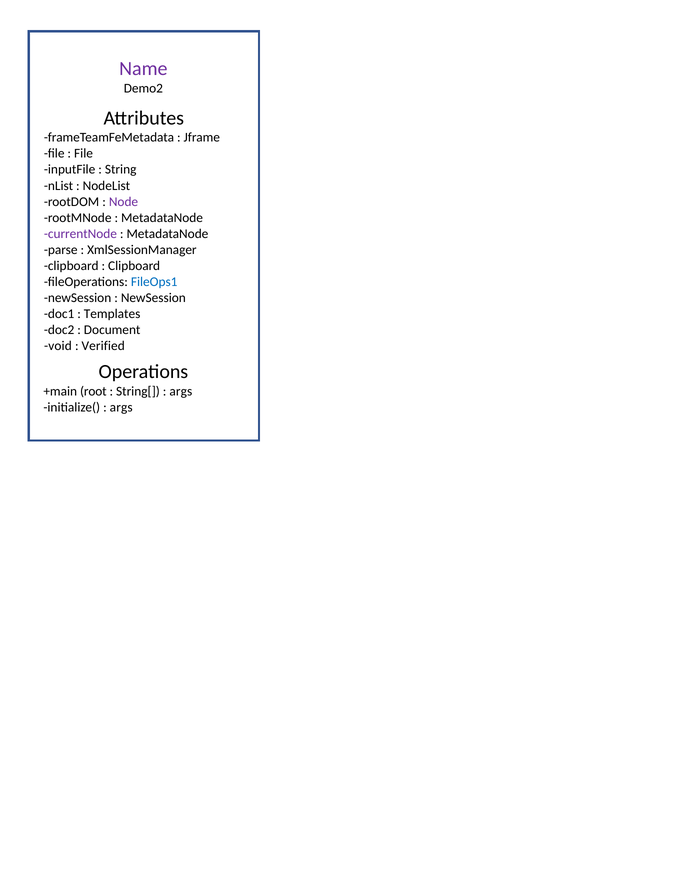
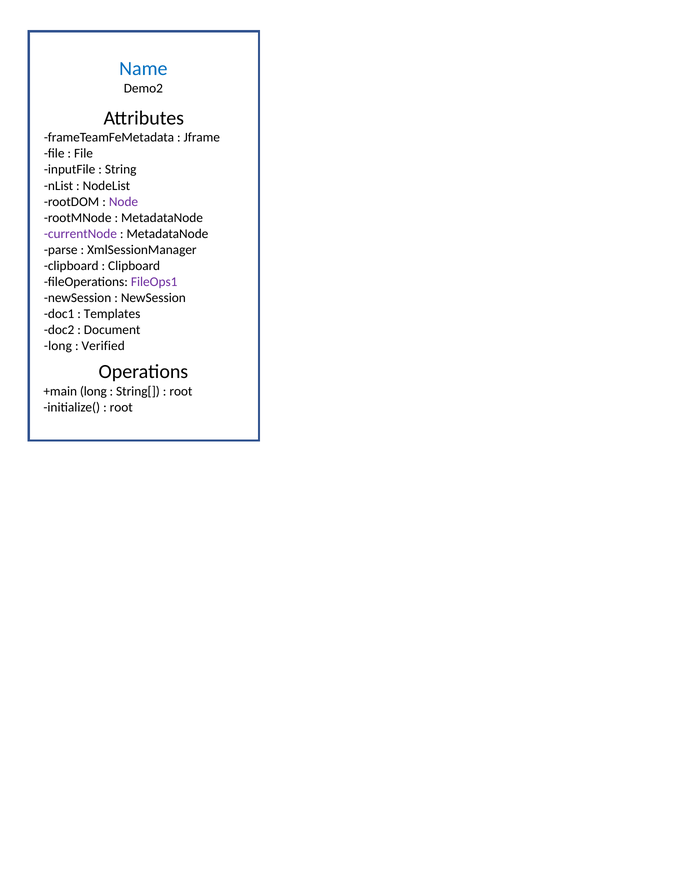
Name colour: purple -> blue (143, 69)
FileOps1 colour: blue -> purple (154, 282)
void: void -> long (58, 346)
+main root: root -> long (93, 391)
args: args -> root (181, 391)
args: args -> root (121, 407)
